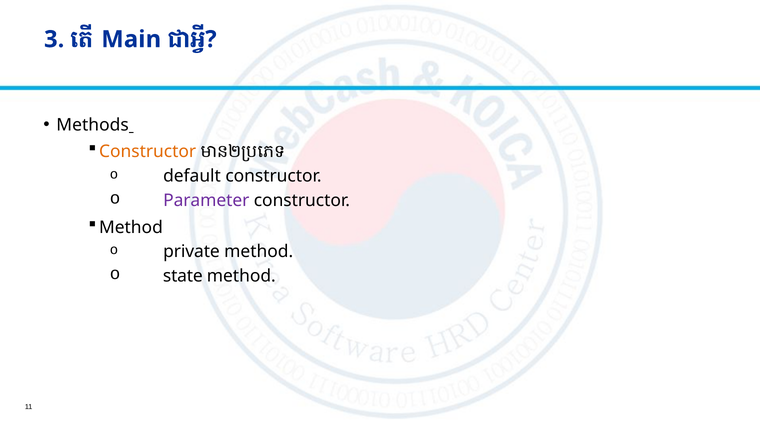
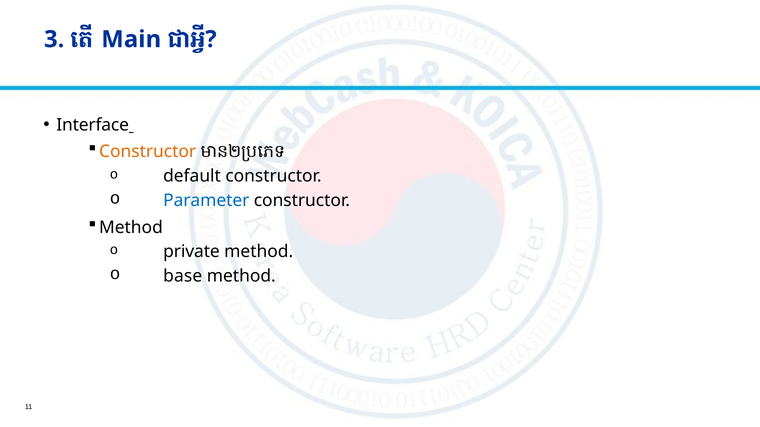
Methods: Methods -> Interface (93, 125)
Parameter colour: purple -> blue (206, 201)
state: state -> base (183, 276)
